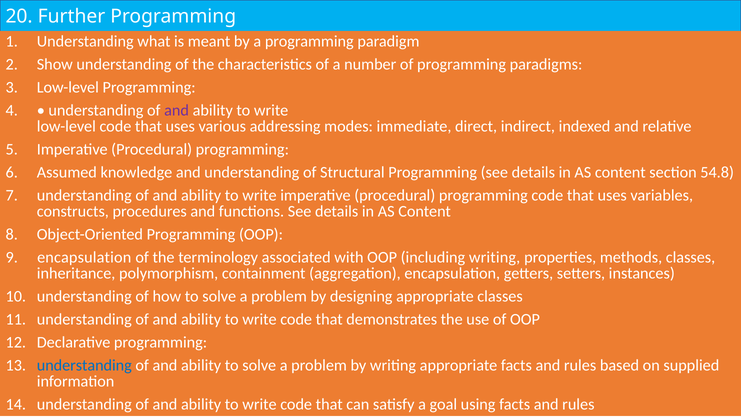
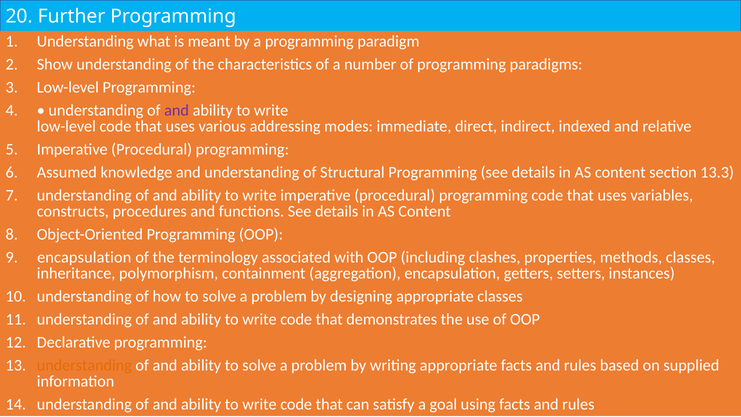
54.8: 54.8 -> 13.3 (717, 172)
including writing: writing -> clashes (495, 257)
understanding colour: blue -> orange (84, 365)
